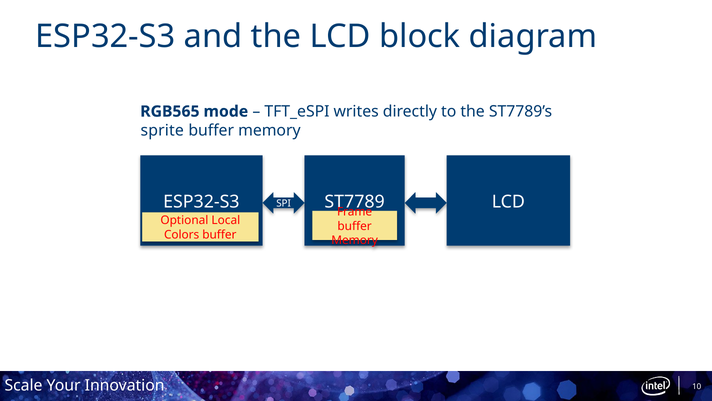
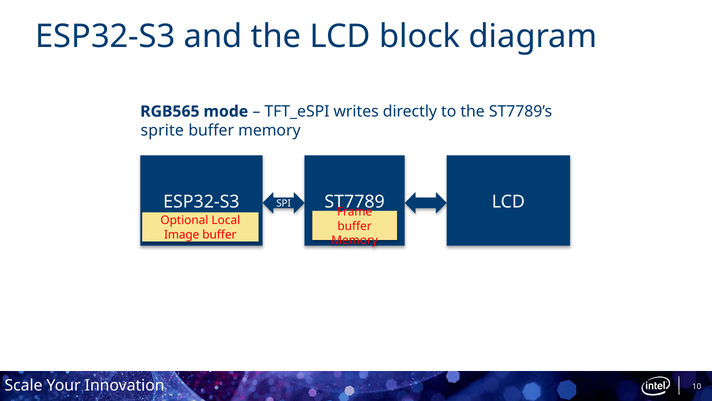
Colors: Colors -> Image (182, 235)
